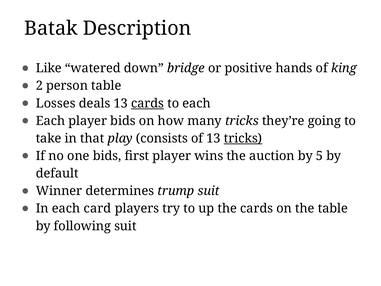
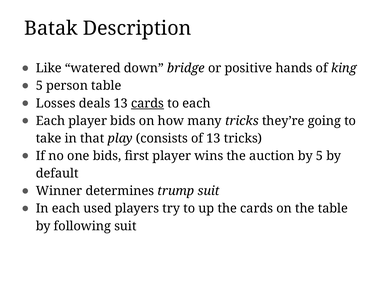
2: 2 -> 5 (39, 86)
tricks underline: present -> none (243, 138)
card: card -> used (98, 208)
